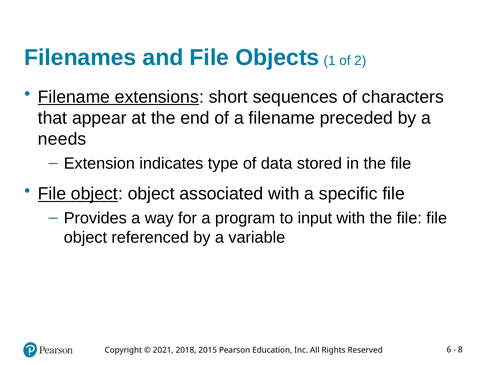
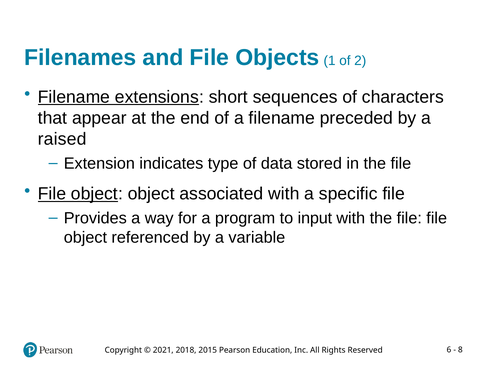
needs: needs -> raised (62, 139)
